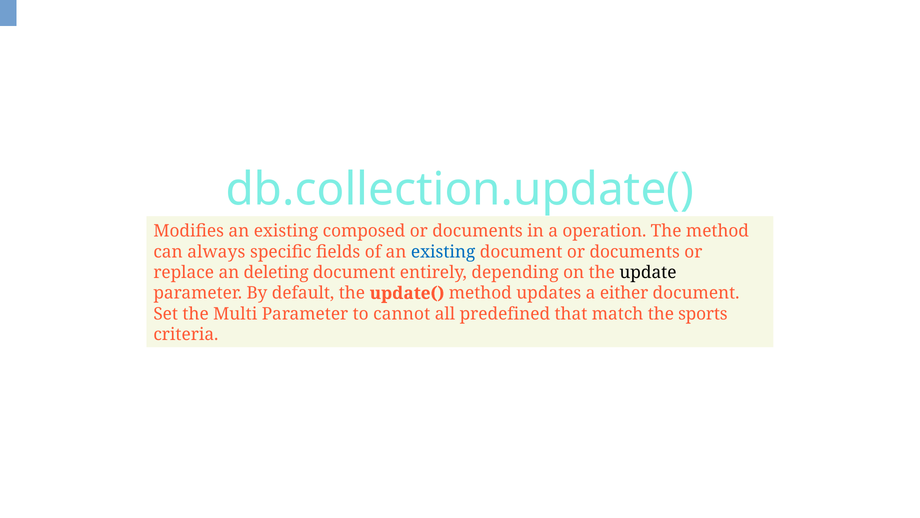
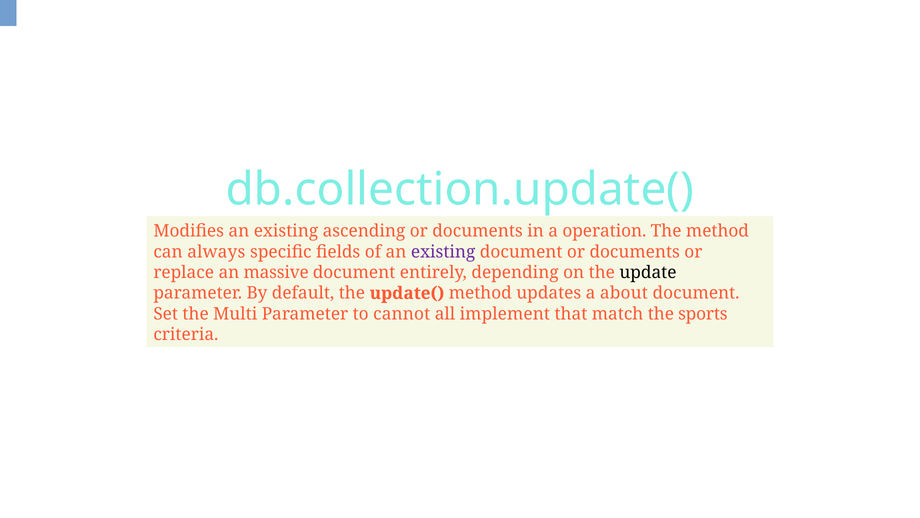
composed: composed -> ascending (364, 231)
existing colour: blue -> purple (443, 252)
deleting: deleting -> massive (276, 272)
either: either -> about (624, 293)
predefined: predefined -> implement (505, 314)
